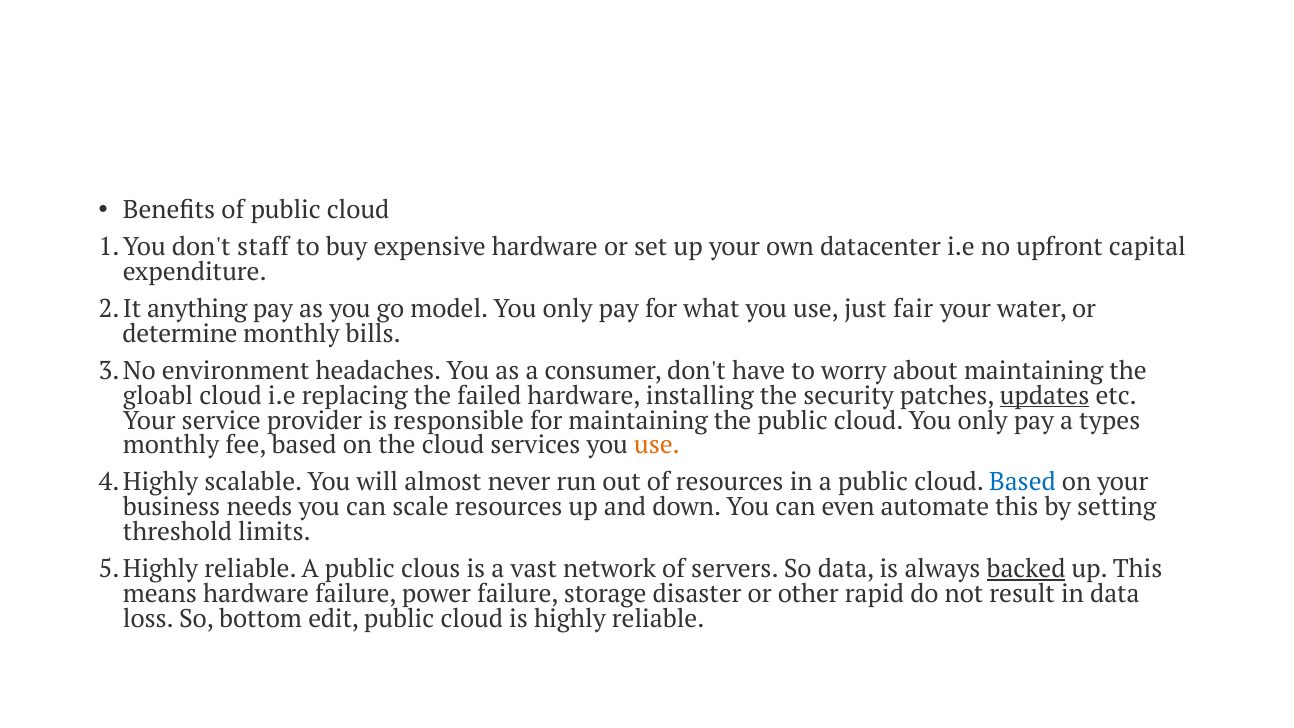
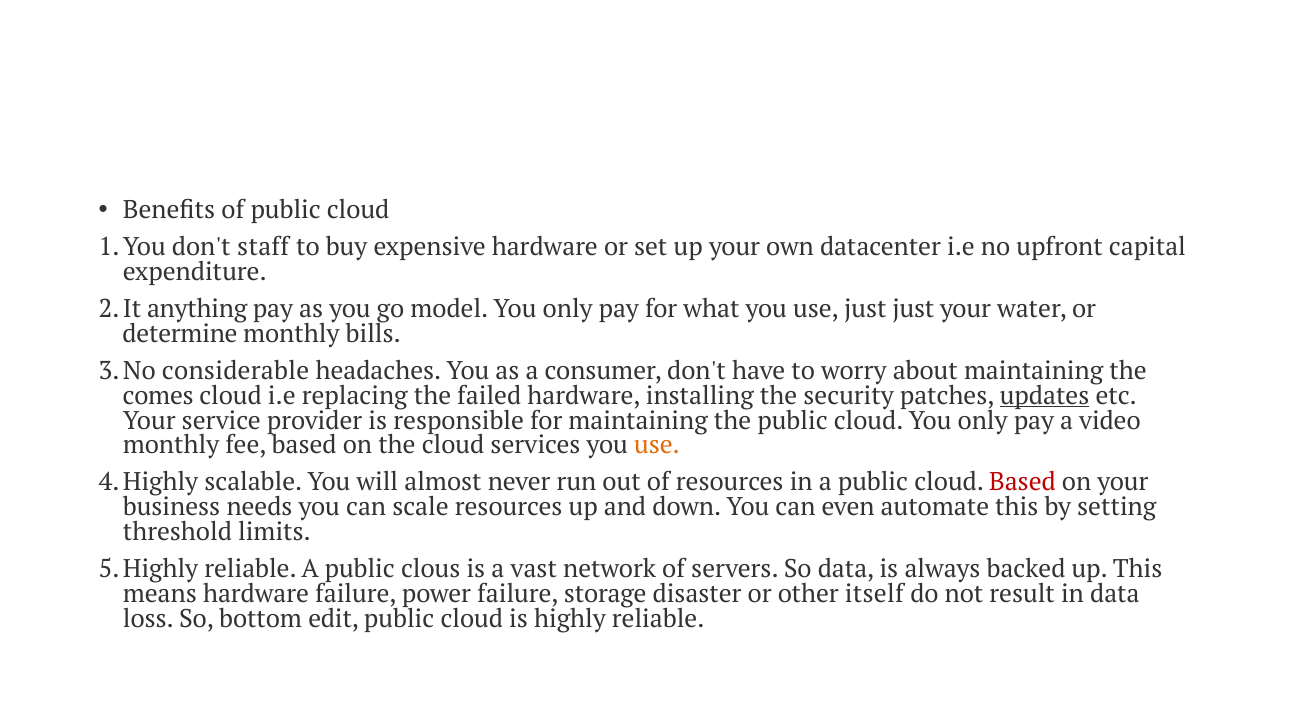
just fair: fair -> just (913, 309)
environment: environment -> considerable (236, 371)
gloabl: gloabl -> comes (158, 396)
types: types -> video (1110, 421)
Based colour: blue -> red (1022, 482)
backed underline: present -> none (1026, 569)
rapid: rapid -> itself (874, 594)
